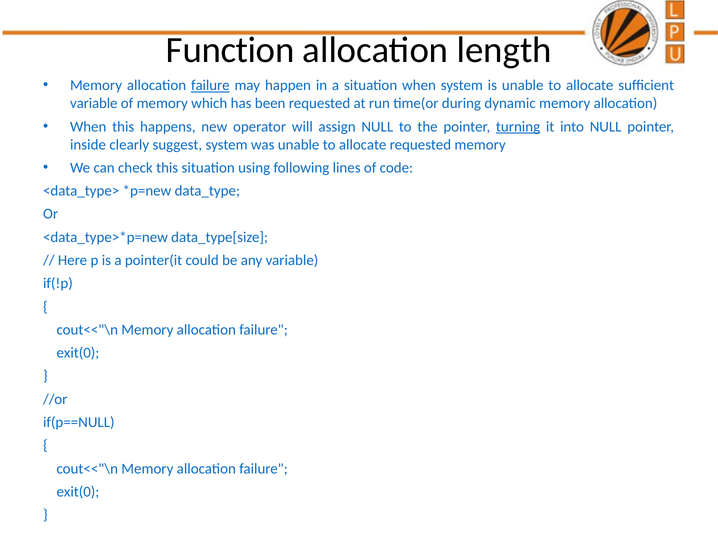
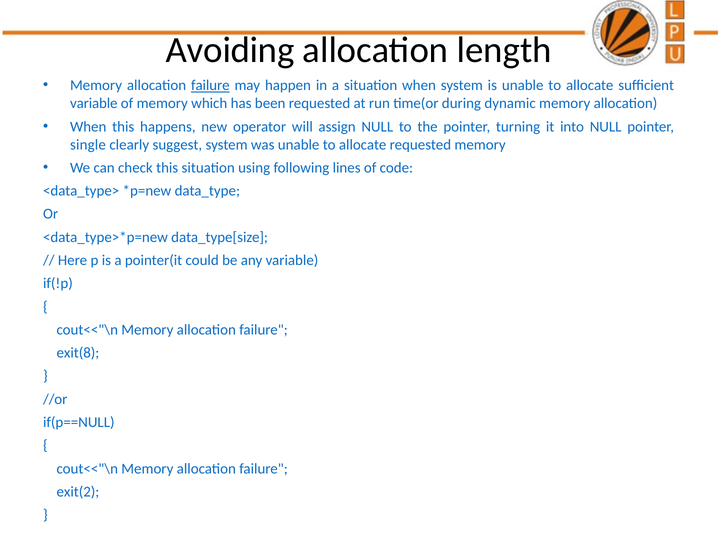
Function: Function -> Avoiding (230, 50)
turning underline: present -> none (518, 126)
inside: inside -> single (88, 144)
exit(0: exit(0 -> exit(8 (78, 353)
exit(0: exit(0 -> exit(2 (78, 491)
